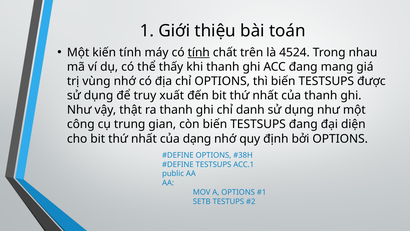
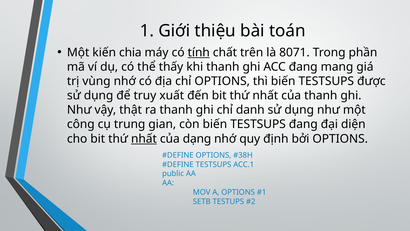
kiến tính: tính -> chia (130, 52)
4524: 4524 -> 8071 (294, 52)
nhau: nhau -> phần (363, 52)
nhất underline: none -> present (144, 139)
